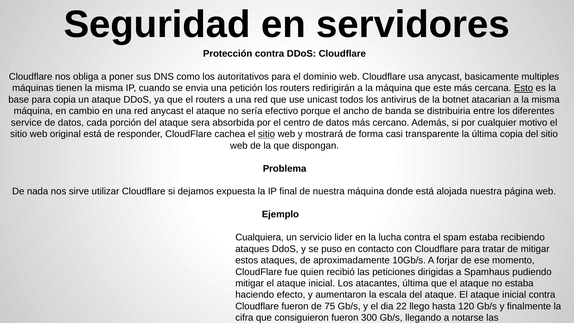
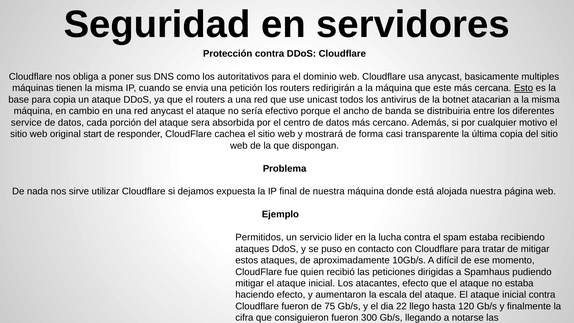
original está: está -> start (93, 134)
sitio underline: present -> none (267, 134)
Cualquiera: Cualquiera -> Permitidos (259, 237)
forjar: forjar -> difícil (447, 260)
atacantes última: última -> efecto (415, 283)
